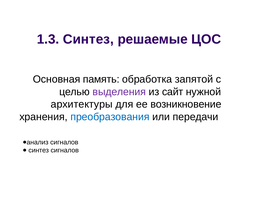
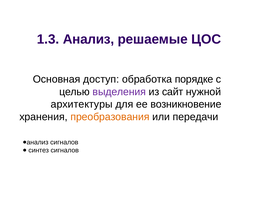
1.3 Синтез: Синтез -> Анализ (88, 39)
память: память -> доступ (101, 79)
запятой: запятой -> порядке (194, 79)
преобразования colour: blue -> orange (110, 116)
